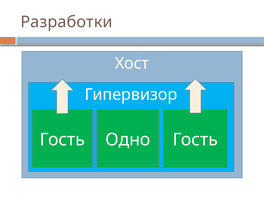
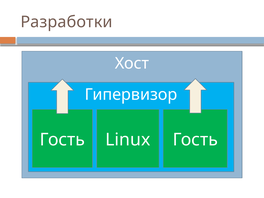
Одно: Одно -> Linux (128, 140)
